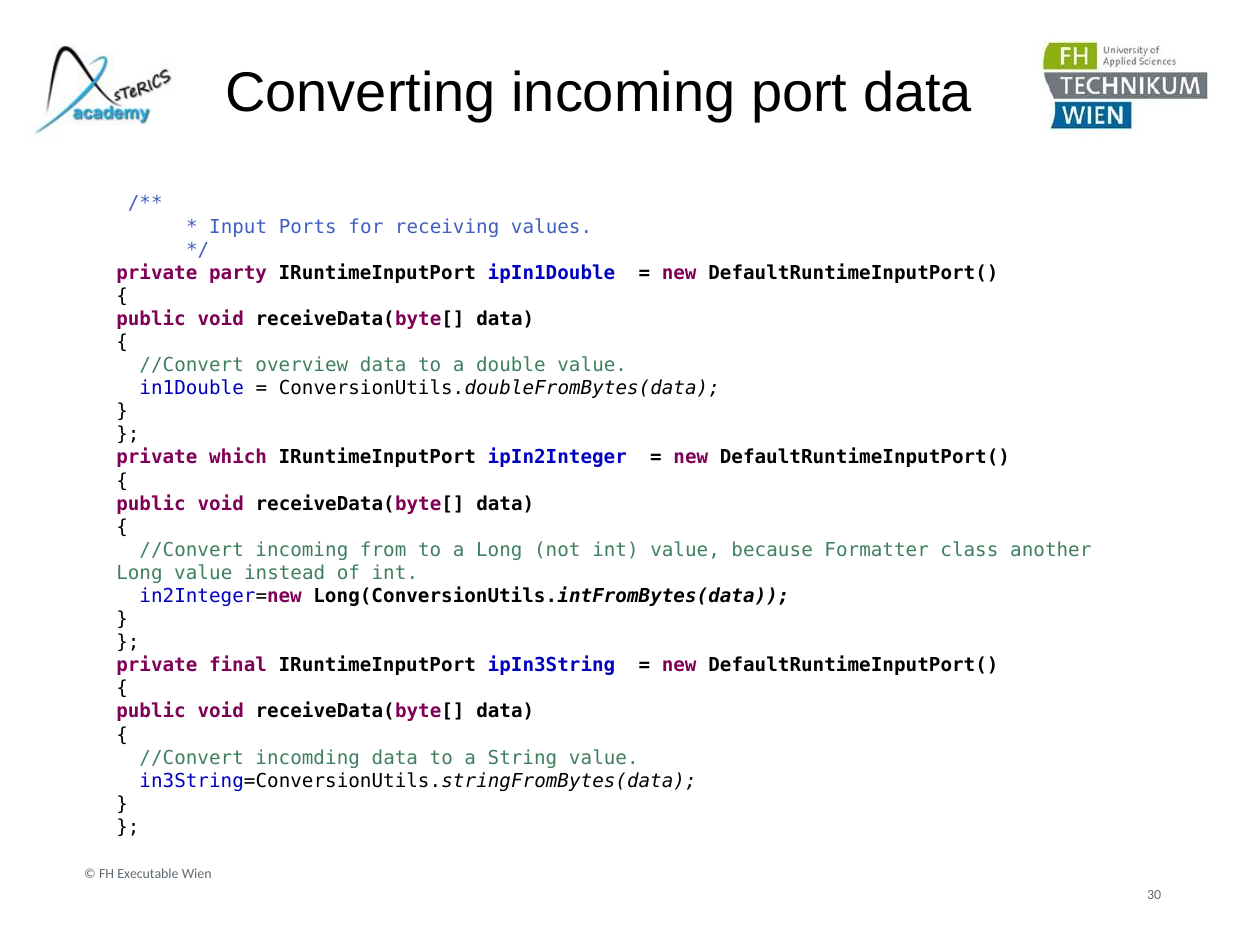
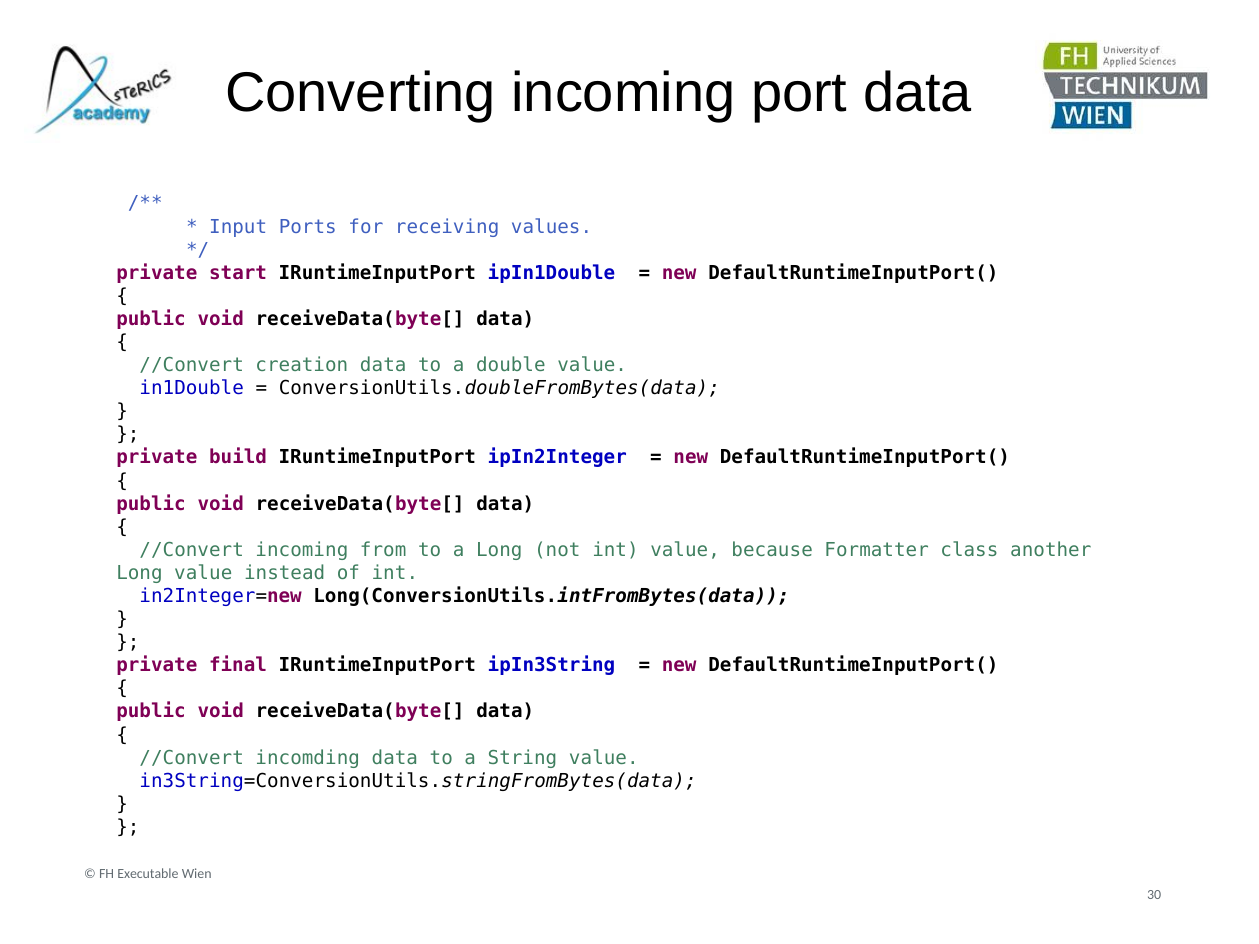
party: party -> start (238, 273)
overview: overview -> creation (302, 365)
which: which -> build (238, 458)
